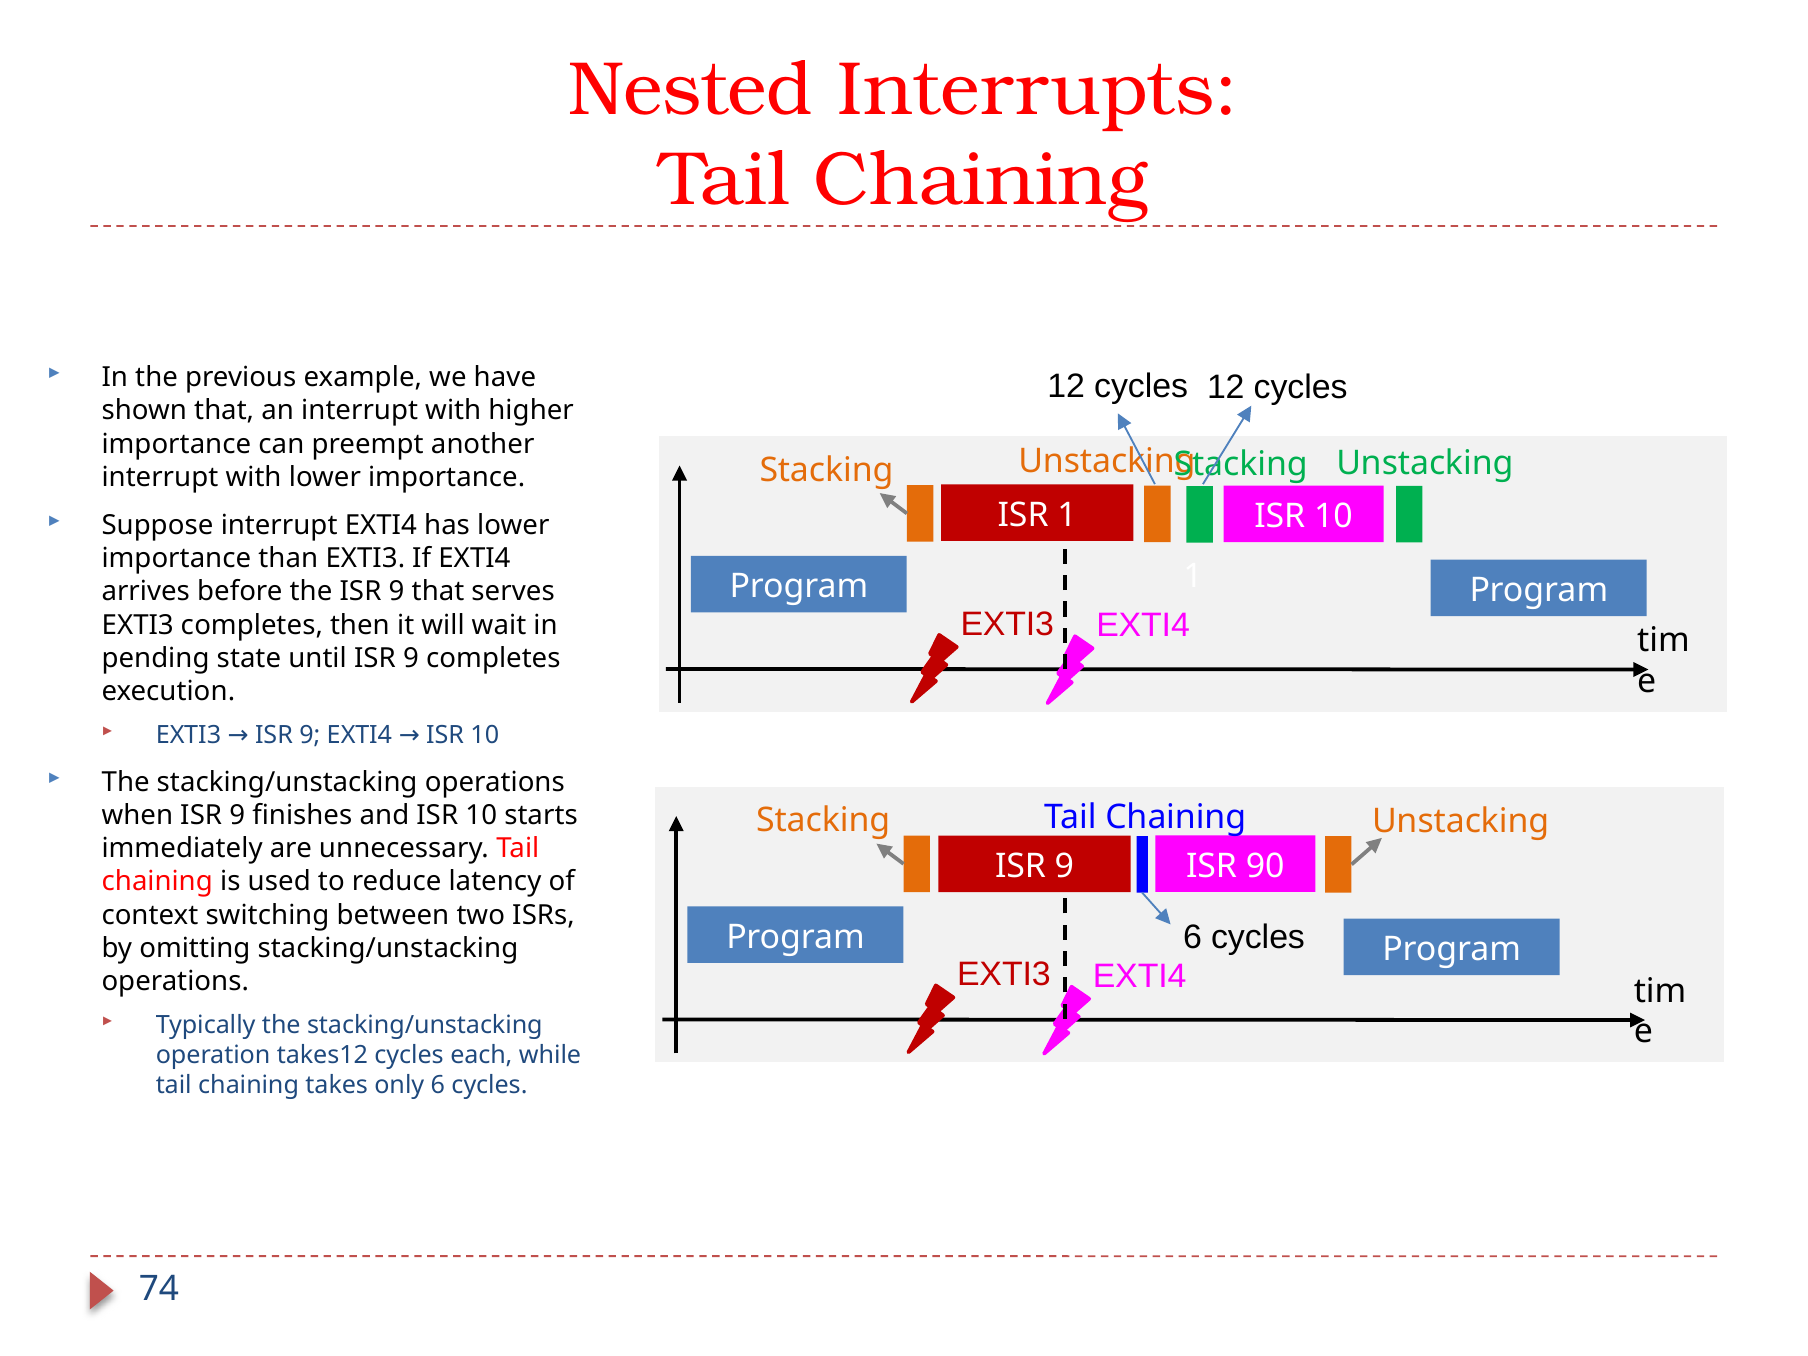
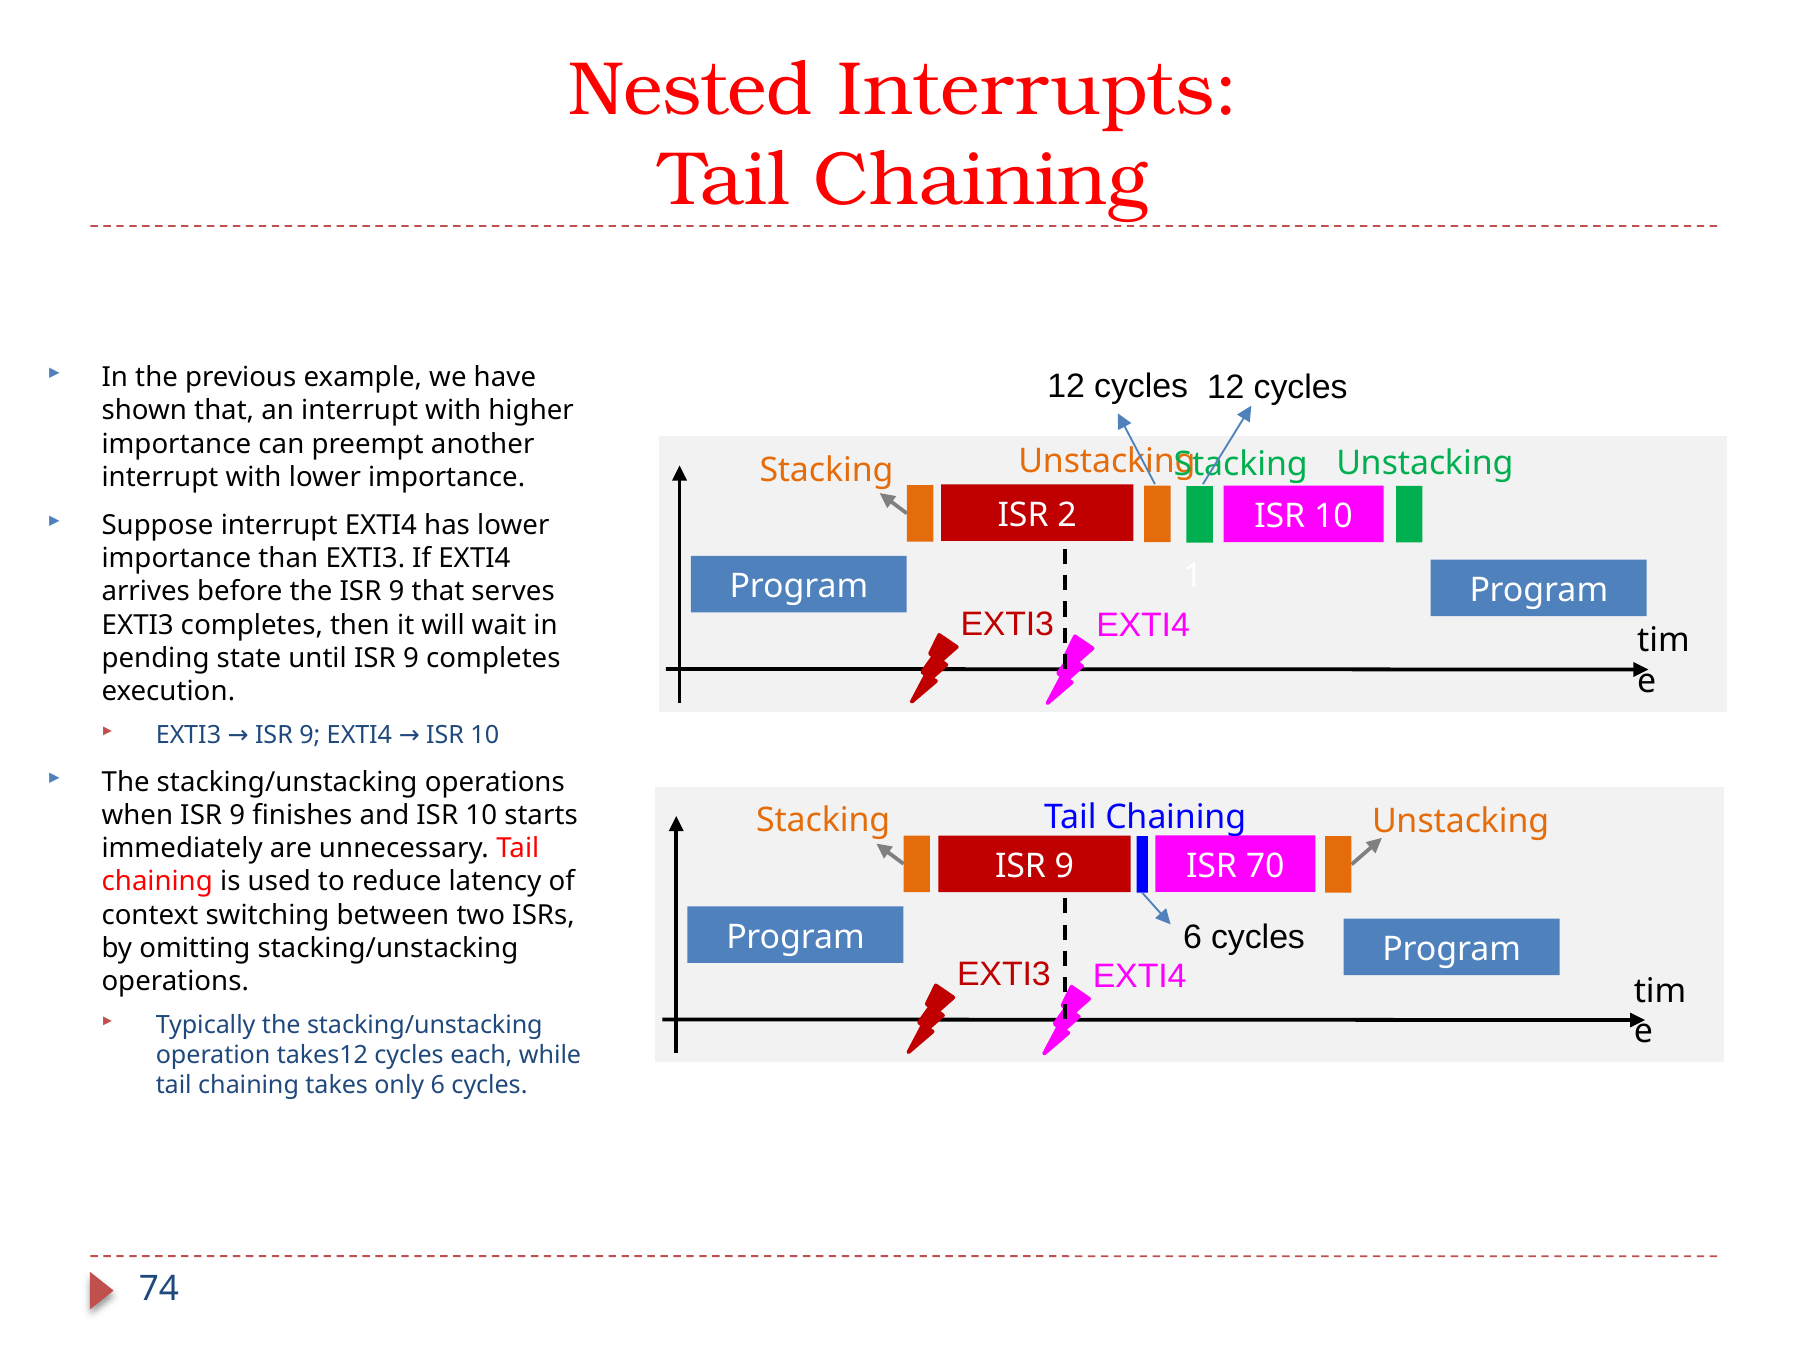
ISR 1: 1 -> 2 (1067, 515)
90: 90 -> 70 (1265, 866)
